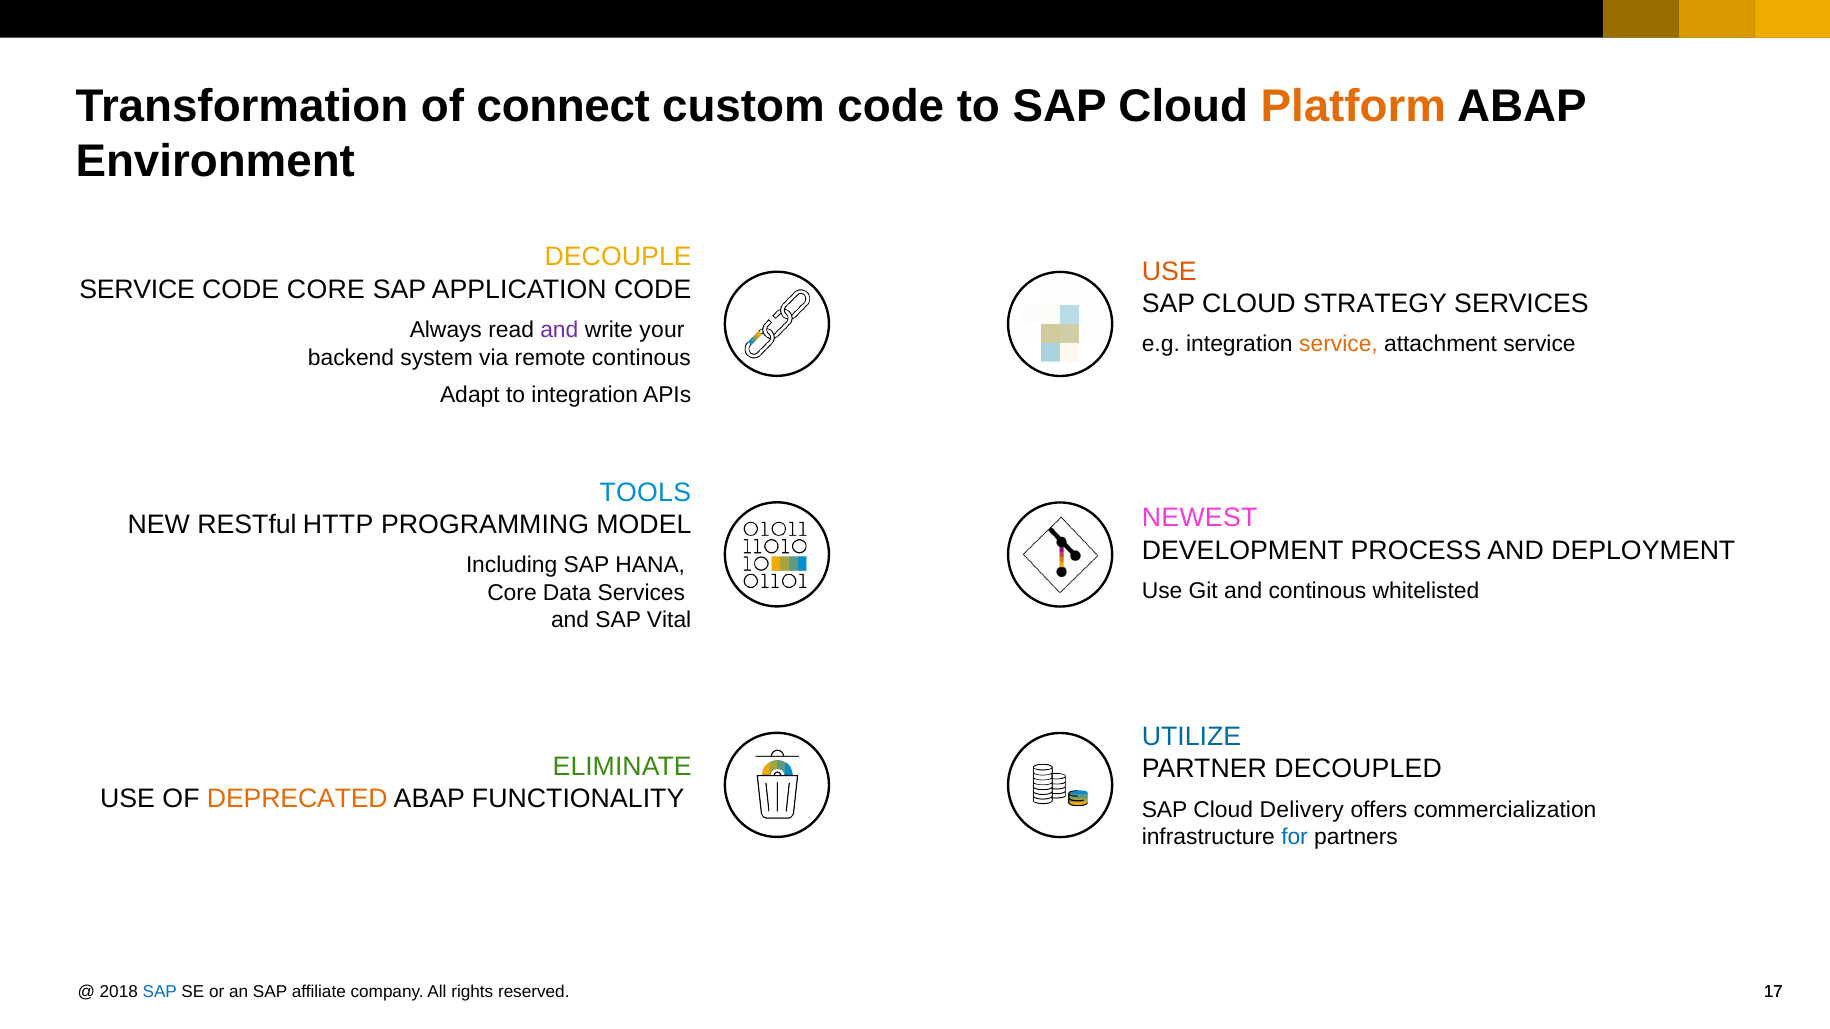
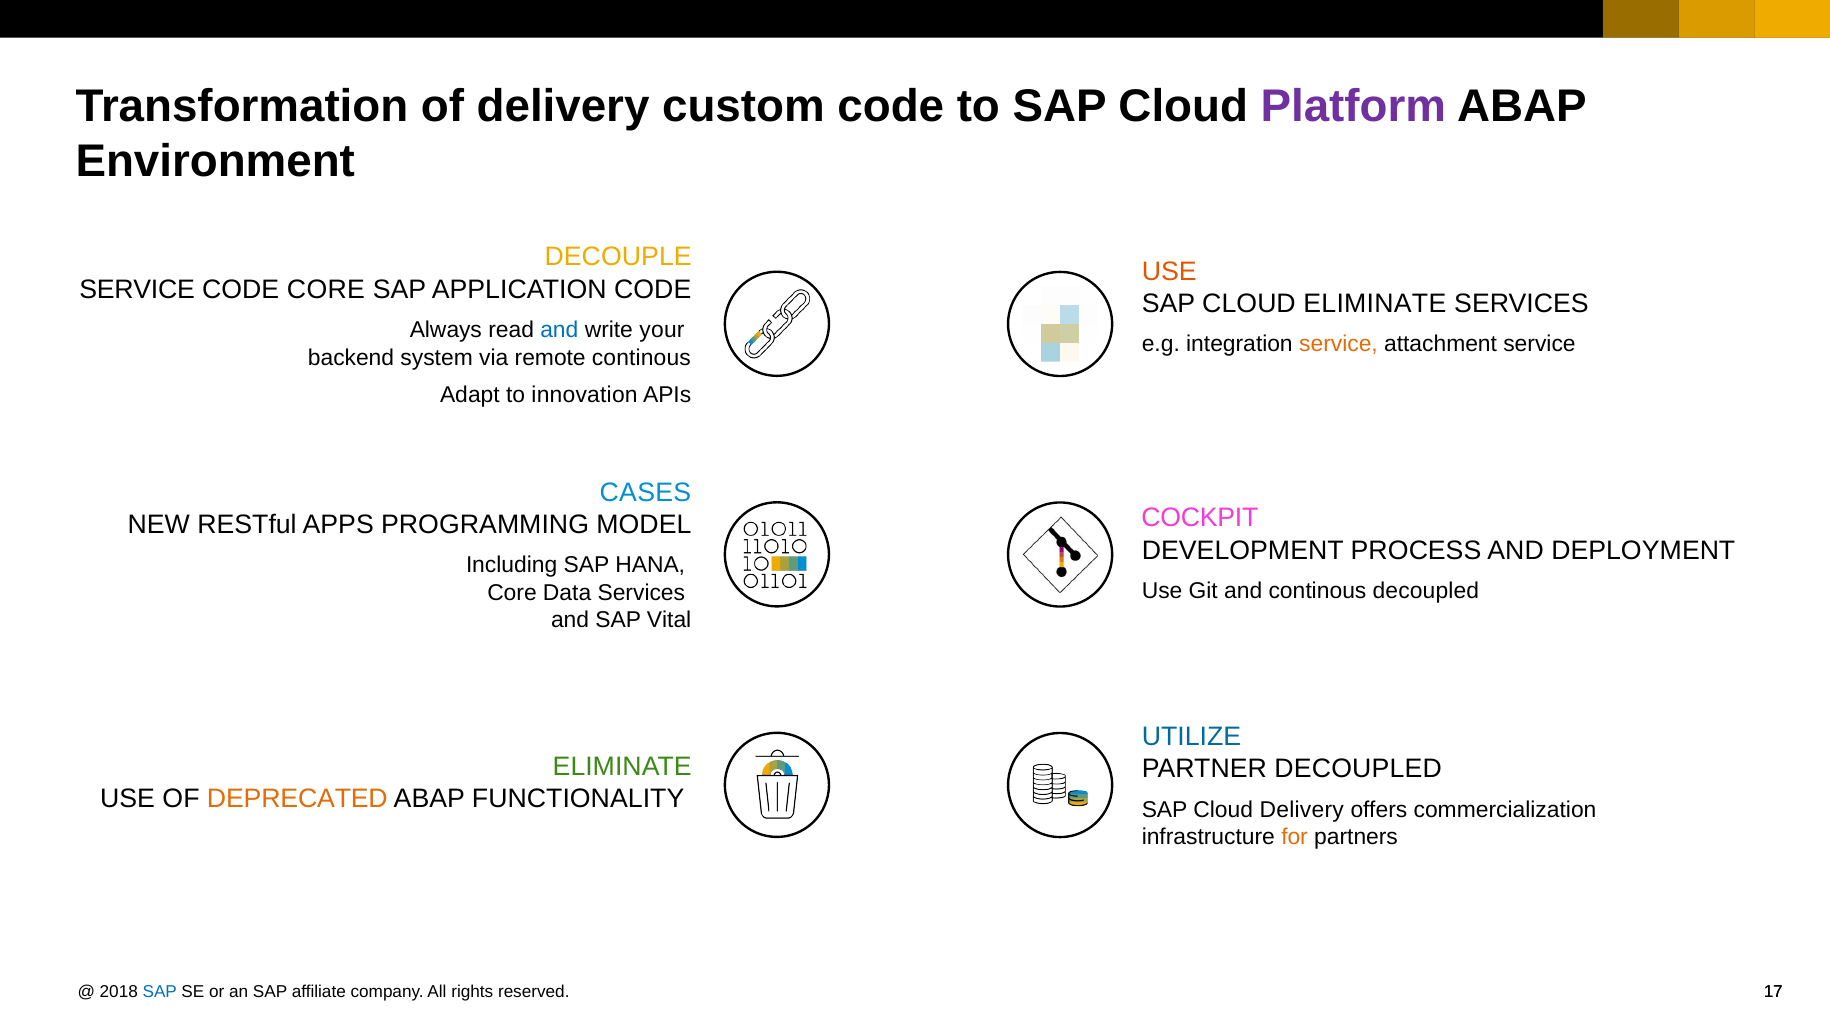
of connect: connect -> delivery (563, 106)
Platform colour: orange -> purple (1353, 106)
CLOUD STRATEGY: STRATEGY -> ELIMINATE (1375, 303)
and colour: purple -> blue (559, 330)
to integration: integration -> innovation (585, 395)
TOOLS: TOOLS -> CASES (645, 493)
NEWEST: NEWEST -> COCKPIT (1200, 518)
HTTP: HTTP -> APPS (338, 525)
continous whitelisted: whitelisted -> decoupled (1426, 591)
for colour: blue -> orange (1295, 837)
